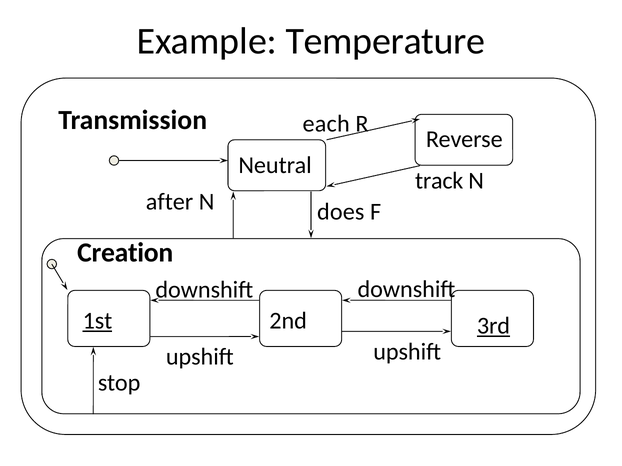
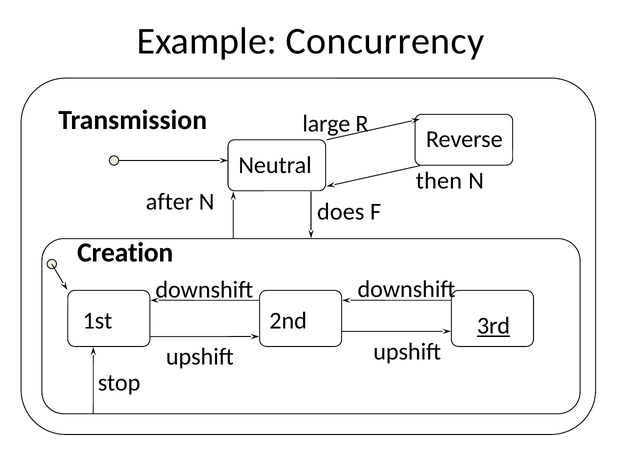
Temperature: Temperature -> Concurrency (385, 42)
each: each -> large (326, 124)
track: track -> then (439, 181)
1st underline: present -> none (97, 321)
